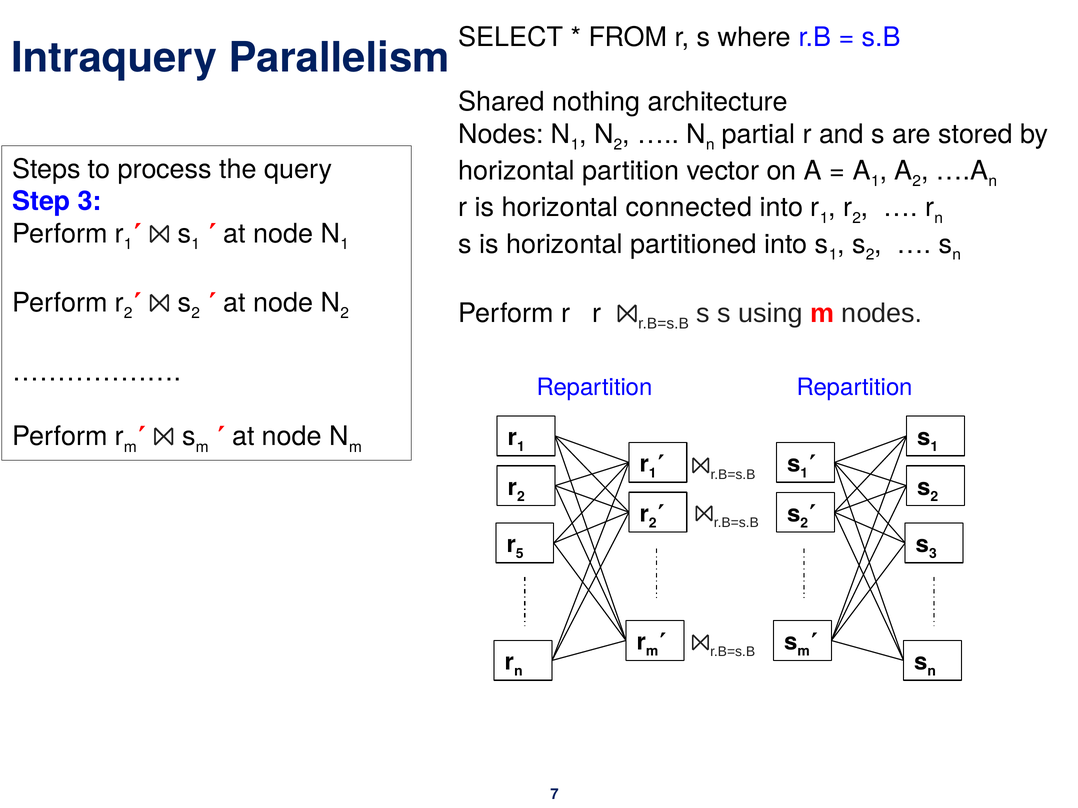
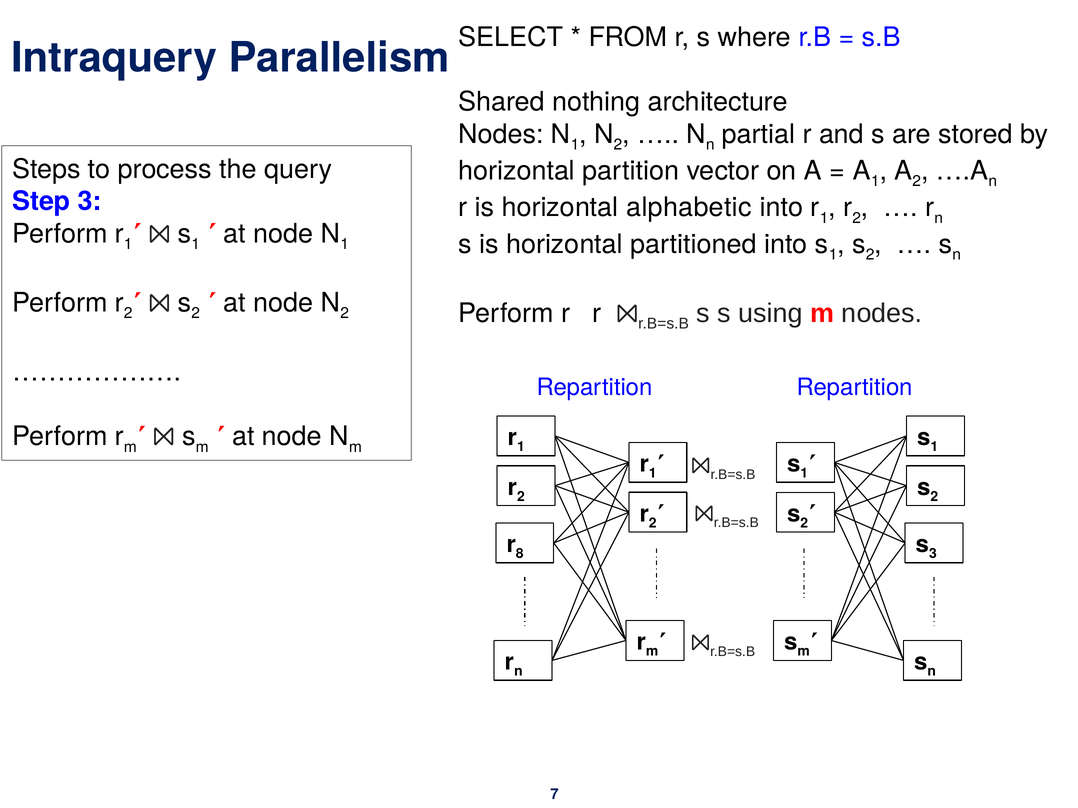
connected: connected -> alphabetic (689, 208)
5: 5 -> 8 (520, 554)
